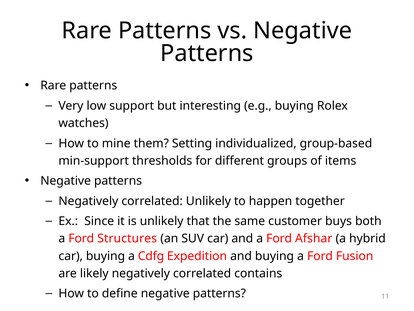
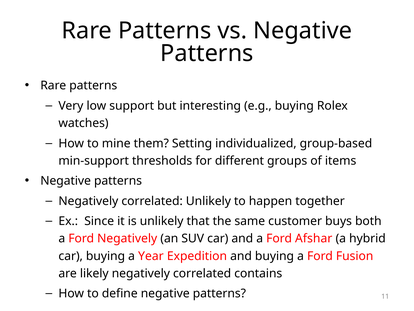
Ford Structures: Structures -> Negatively (127, 238)
Cdfg: Cdfg -> Year (151, 256)
